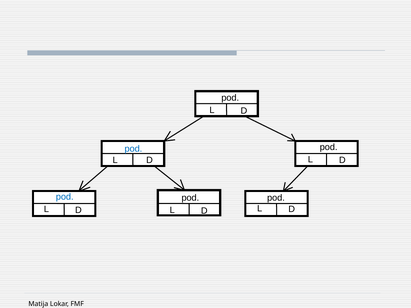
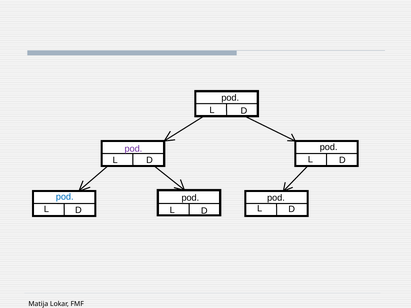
pod colour: blue -> purple (133, 149)
